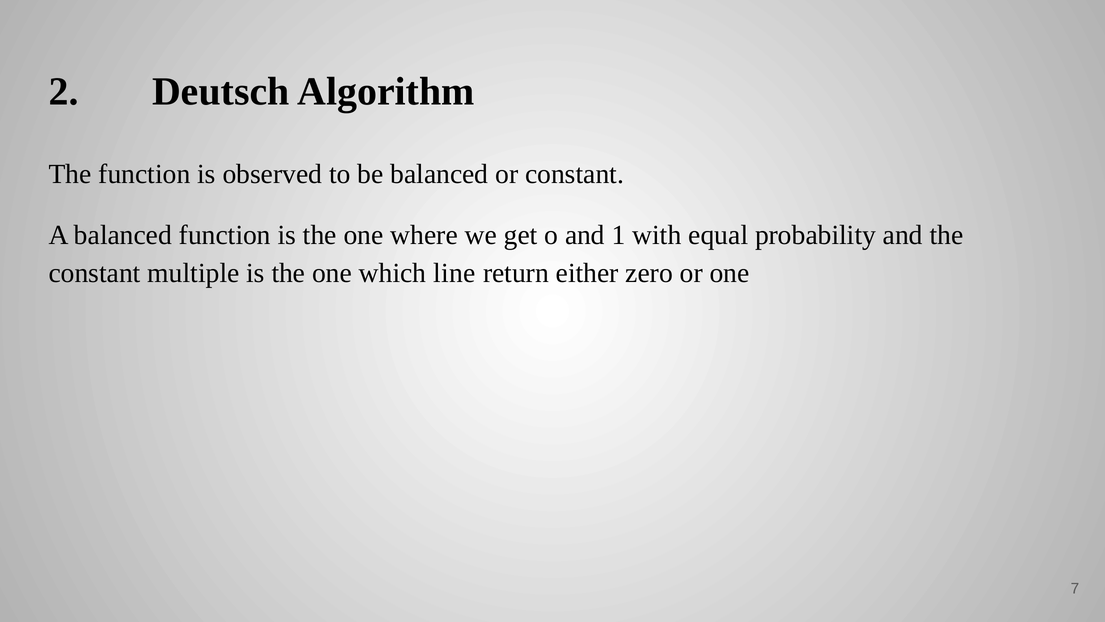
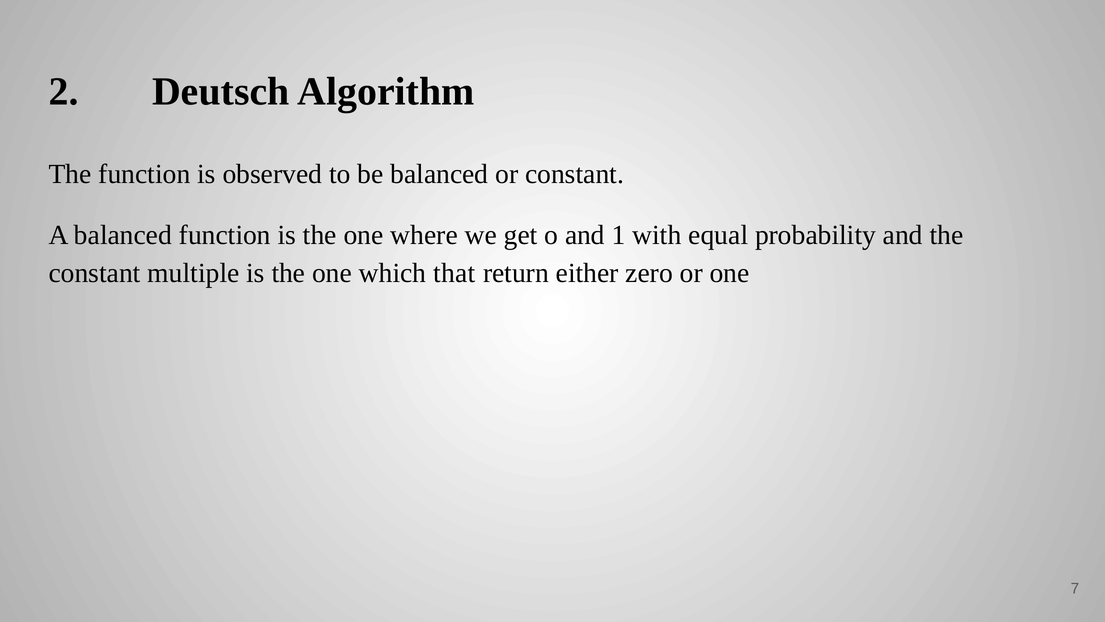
line: line -> that (455, 273)
